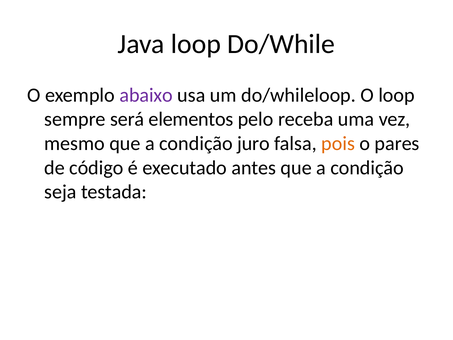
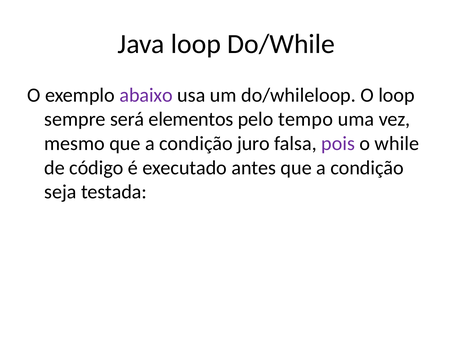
receba: receba -> tempo (306, 119)
pois colour: orange -> purple (338, 143)
pares: pares -> while (397, 143)
